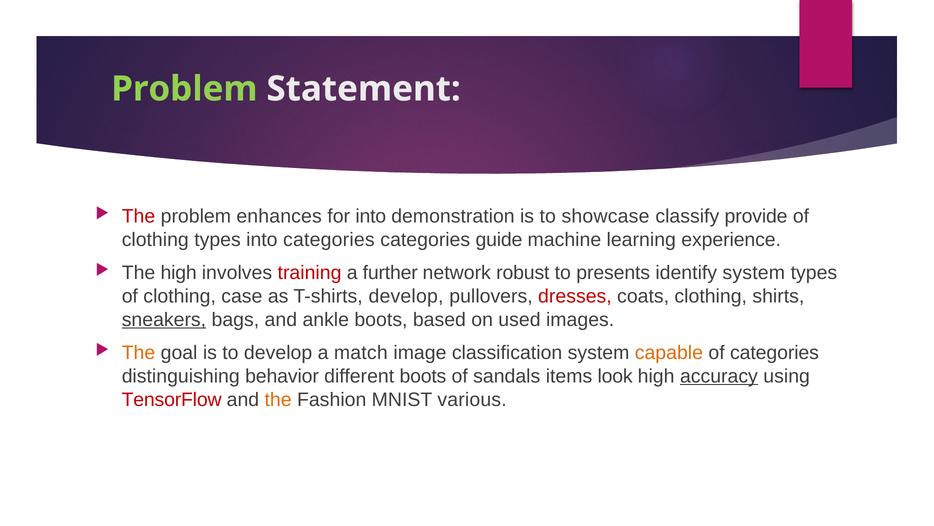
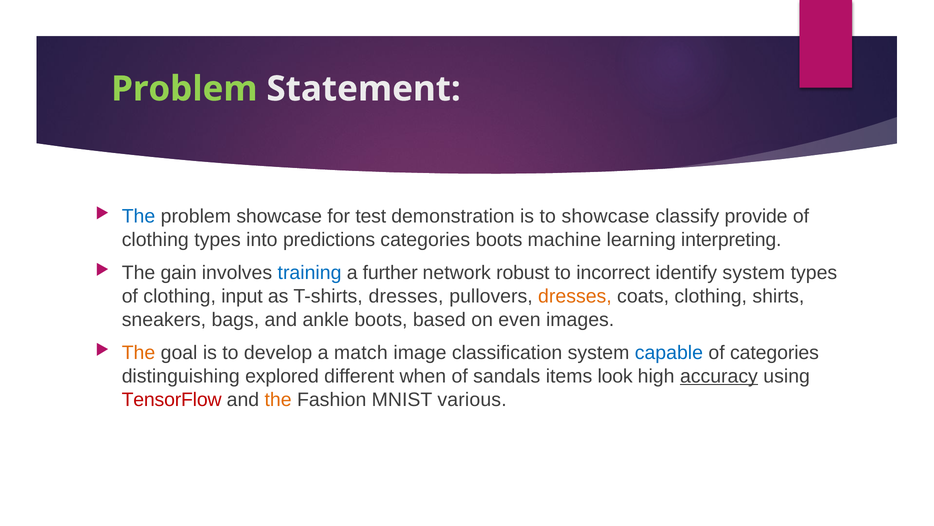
The colour: red -> blue (138, 216)
problem enhances: enhances -> showcase (279, 216)
for into: into -> test (371, 216)
into categories: categories -> predictions (329, 239)
categories guide: guide -> boots (499, 239)
experience: experience -> interpreting (731, 239)
The high: high -> gain (179, 273)
training colour: red -> blue (310, 273)
presents: presents -> incorrect (613, 273)
case: case -> input (242, 296)
T-shirts develop: develop -> dresses (406, 296)
dresses colour: red -> orange (575, 296)
sneakers underline: present -> none (164, 319)
used: used -> even (519, 319)
capable colour: orange -> blue (669, 352)
behavior: behavior -> explored (282, 376)
different boots: boots -> when (423, 376)
